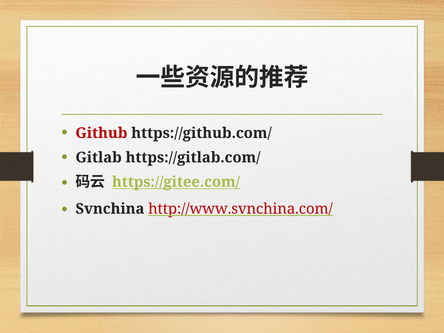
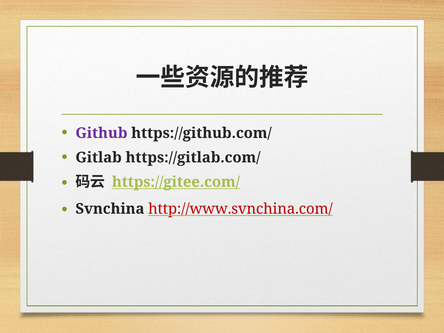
Github colour: red -> purple (101, 133)
